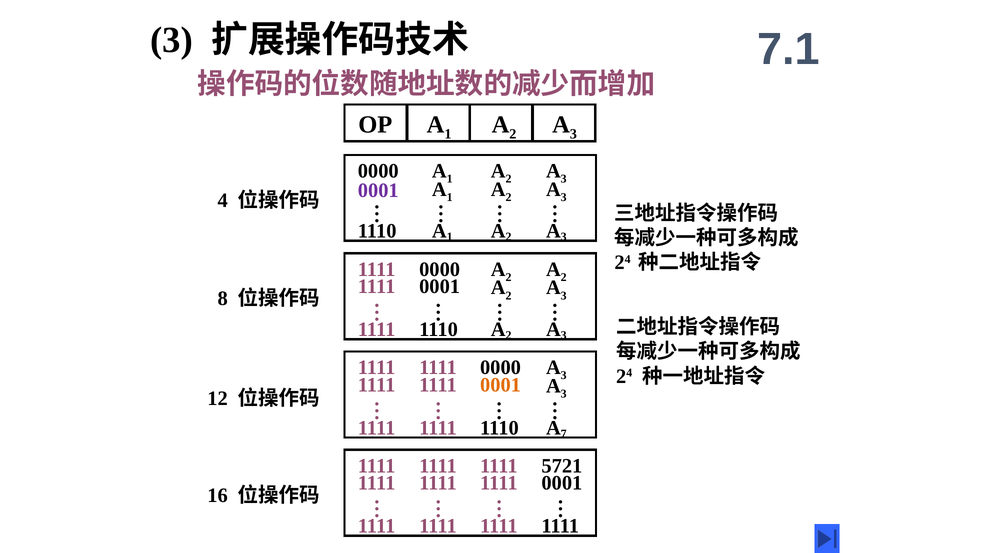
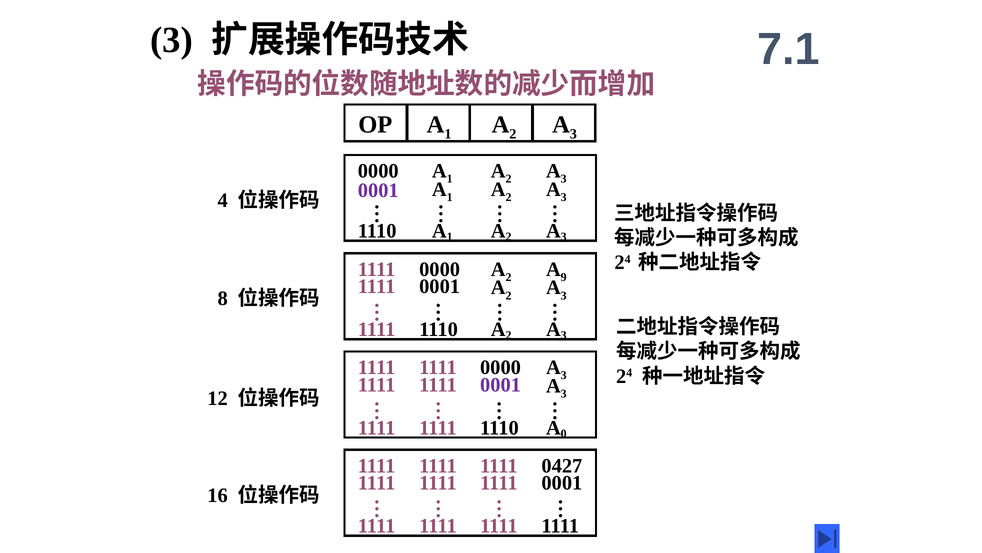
2: 2 -> 9 (564, 277)
0001 colour: orange -> purple (501, 384)
7: 7 -> 0 (564, 433)
5721: 5721 -> 0427 (562, 465)
